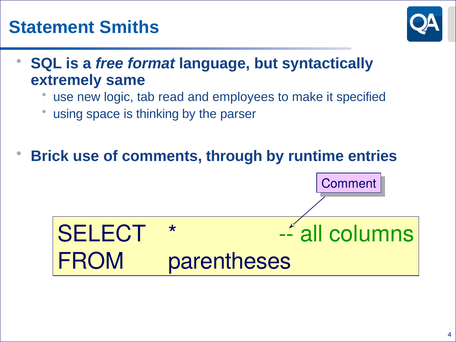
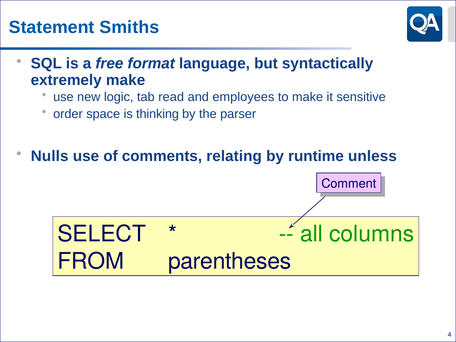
extremely same: same -> make (126, 80)
specified: specified -> sensitive (361, 97)
using: using -> order (68, 114)
Brick: Brick -> Nulls (50, 156)
through: through -> relating (234, 156)
entries: entries -> unless (372, 156)
